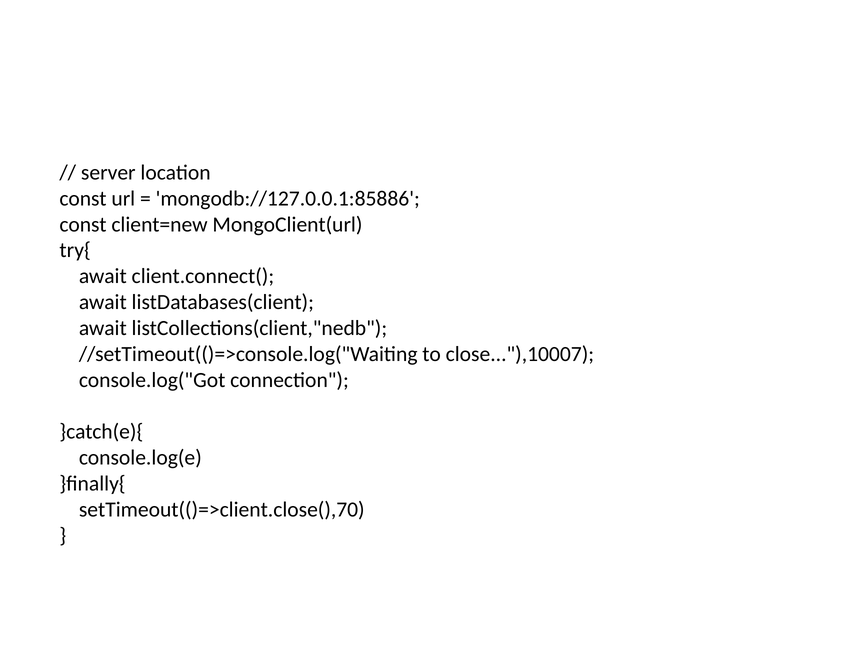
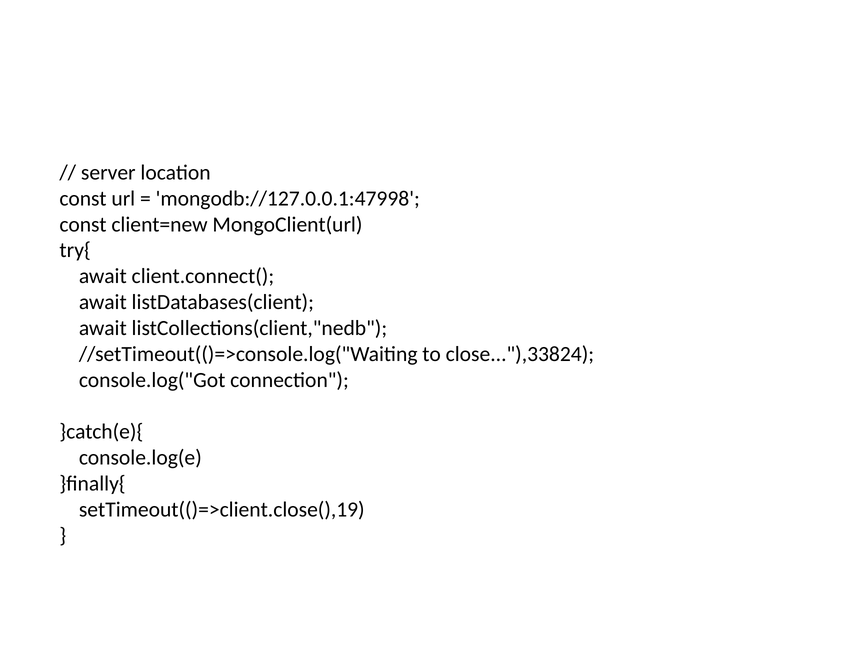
mongodb://127.0.0.1:85886: mongodb://127.0.0.1:85886 -> mongodb://127.0.0.1:47998 (288, 198)
close..."),10007: close..."),10007 -> close..."),33824 (520, 354)
setTimeout(()=>client.close(),70: setTimeout(()=>client.close(),70 -> setTimeout(()=>client.close(),19 (222, 510)
